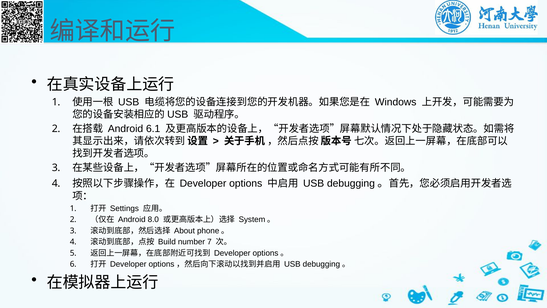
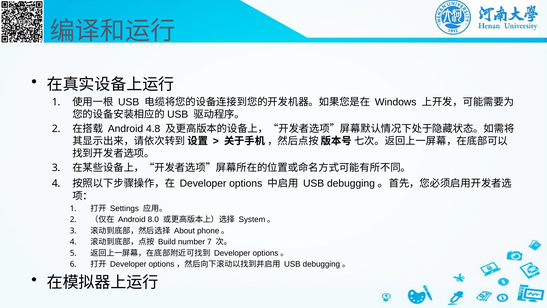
6.1: 6.1 -> 4.8 (153, 129)
